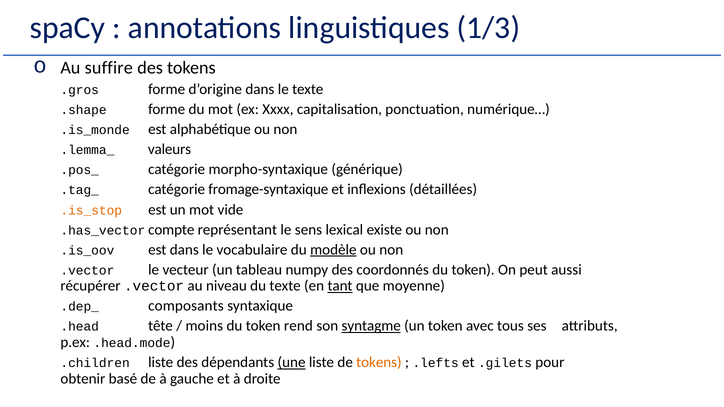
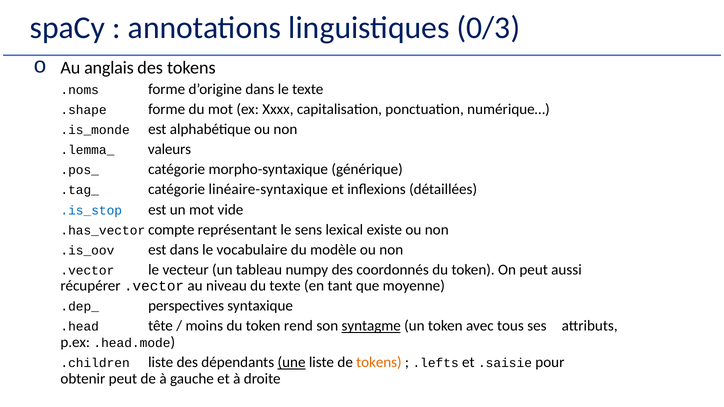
1/3: 1/3 -> 0/3 (488, 28)
suffire: suffire -> anglais (109, 68)
.gros: .gros -> .noms (80, 90)
fromage-syntaxique: fromage-syntaxique -> linéaire-syntaxique (268, 190)
.is_stop colour: orange -> blue (91, 210)
modèle underline: present -> none (333, 250)
tant underline: present -> none (340, 286)
composants: composants -> perspectives (186, 306)
.gilets: .gilets -> .saisie (505, 363)
obtenir basé: basé -> peut (123, 379)
